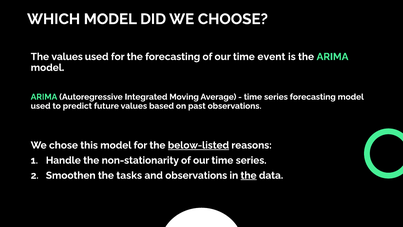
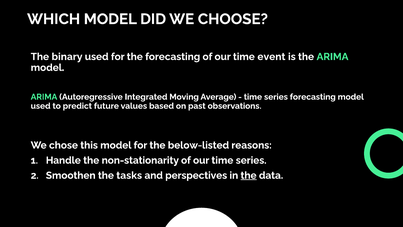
The values: values -> binary (67, 57)
below-listed underline: present -> none (198, 145)
and observations: observations -> perspectives (196, 175)
